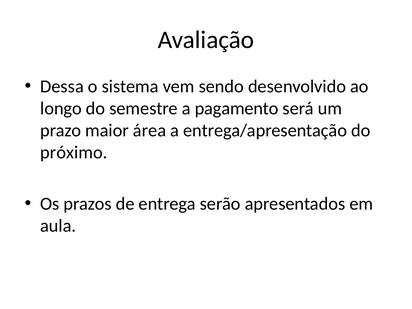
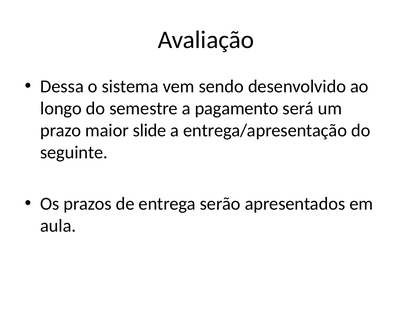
área: área -> slide (150, 130)
próximo: próximo -> seguinte (74, 152)
